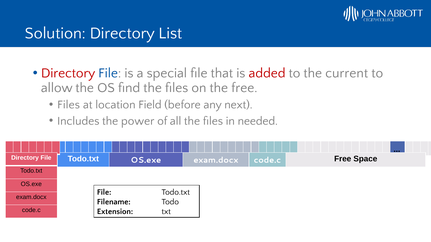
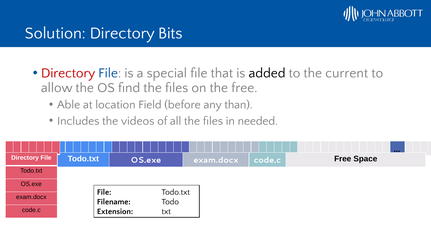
List: List -> Bits (170, 33)
added colour: red -> black (267, 73)
Files: Files -> Able (69, 105)
next: next -> than (238, 105)
power: power -> videos (138, 121)
